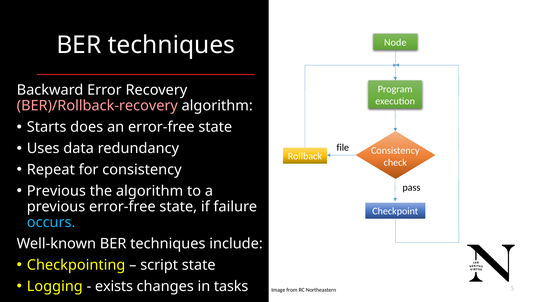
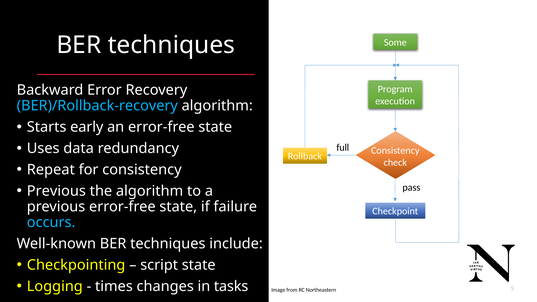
Node: Node -> Some (395, 42)
BER)/Rollback-recovery colour: pink -> light blue (97, 106)
does: does -> early (87, 127)
file: file -> full (343, 148)
exists: exists -> times (114, 286)
